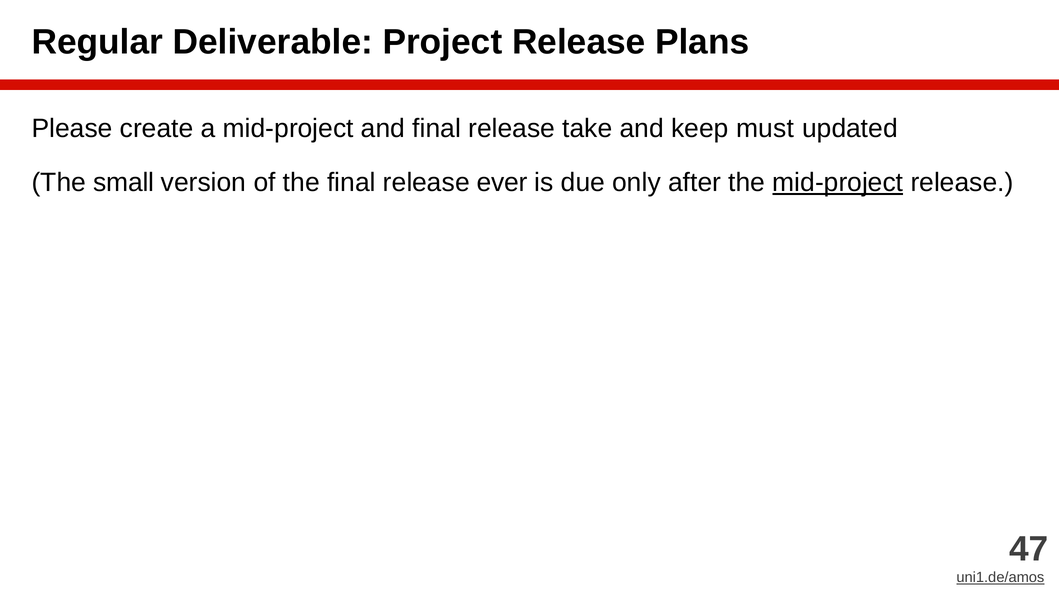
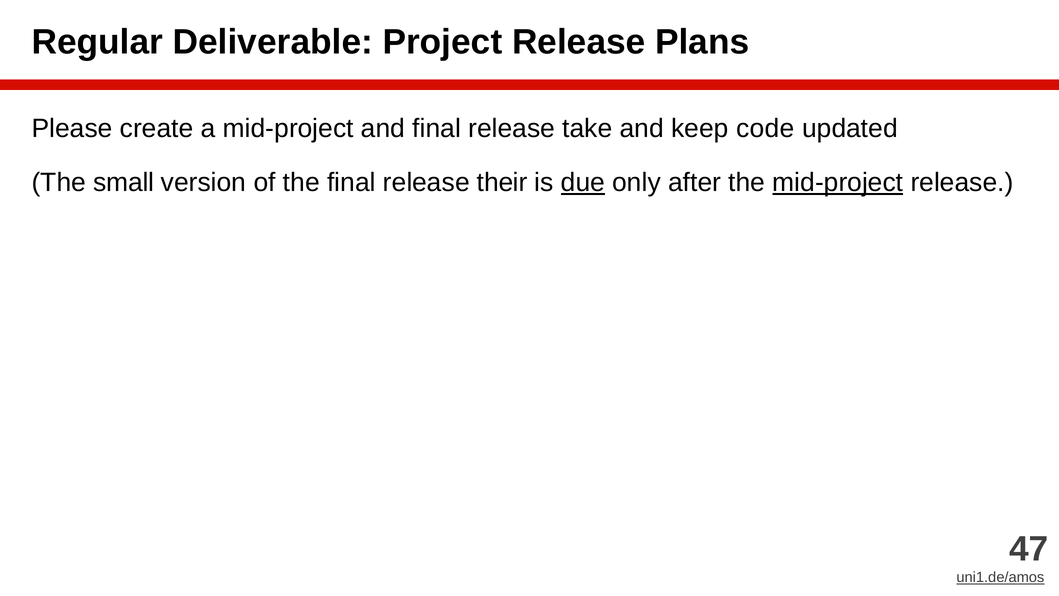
must: must -> code (765, 128)
ever: ever -> their (502, 183)
due underline: none -> present (583, 183)
